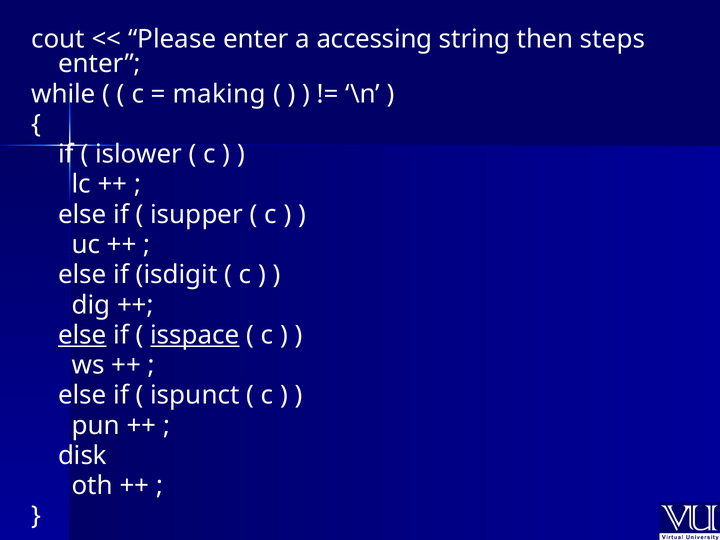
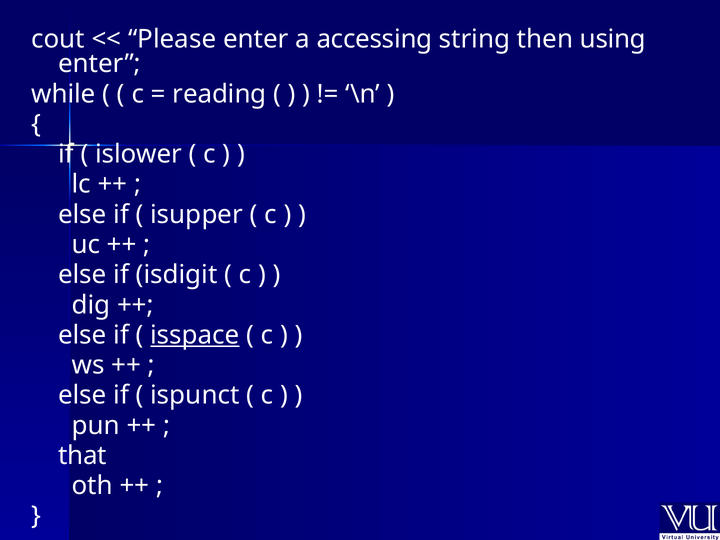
steps: steps -> using (613, 39)
making: making -> reading (219, 94)
else underline: present -> none (82, 335)
disk: disk -> that (82, 456)
